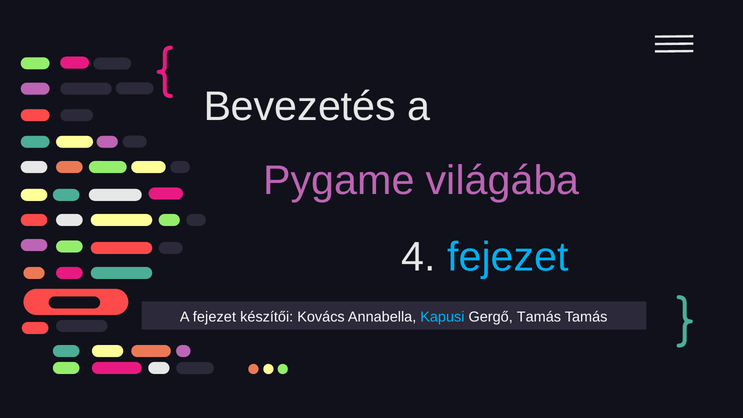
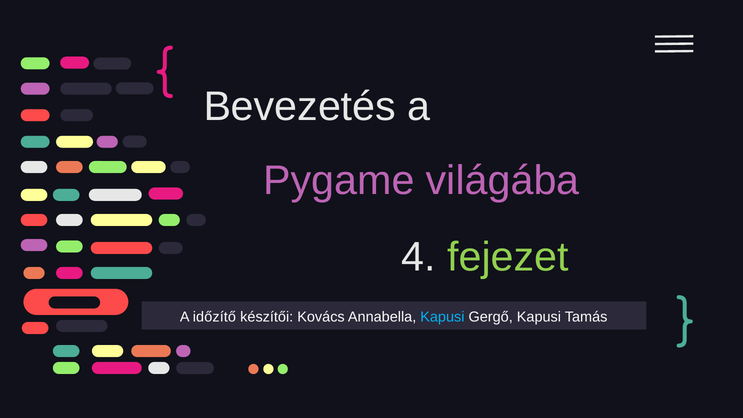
fejezet colour: light blue -> light green (508, 257)
A fejezet: fejezet -> időzítő (214, 317)
Gergő Tamás: Tamás -> Kapusi (539, 317)
